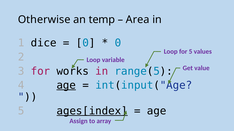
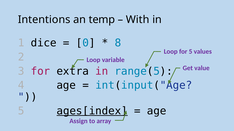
Otherwise: Otherwise -> Intentions (44, 20)
Area: Area -> With (138, 20)
0: 0 -> 8 (118, 43)
works: works -> extra (73, 72)
age underline: present -> none (66, 86)
